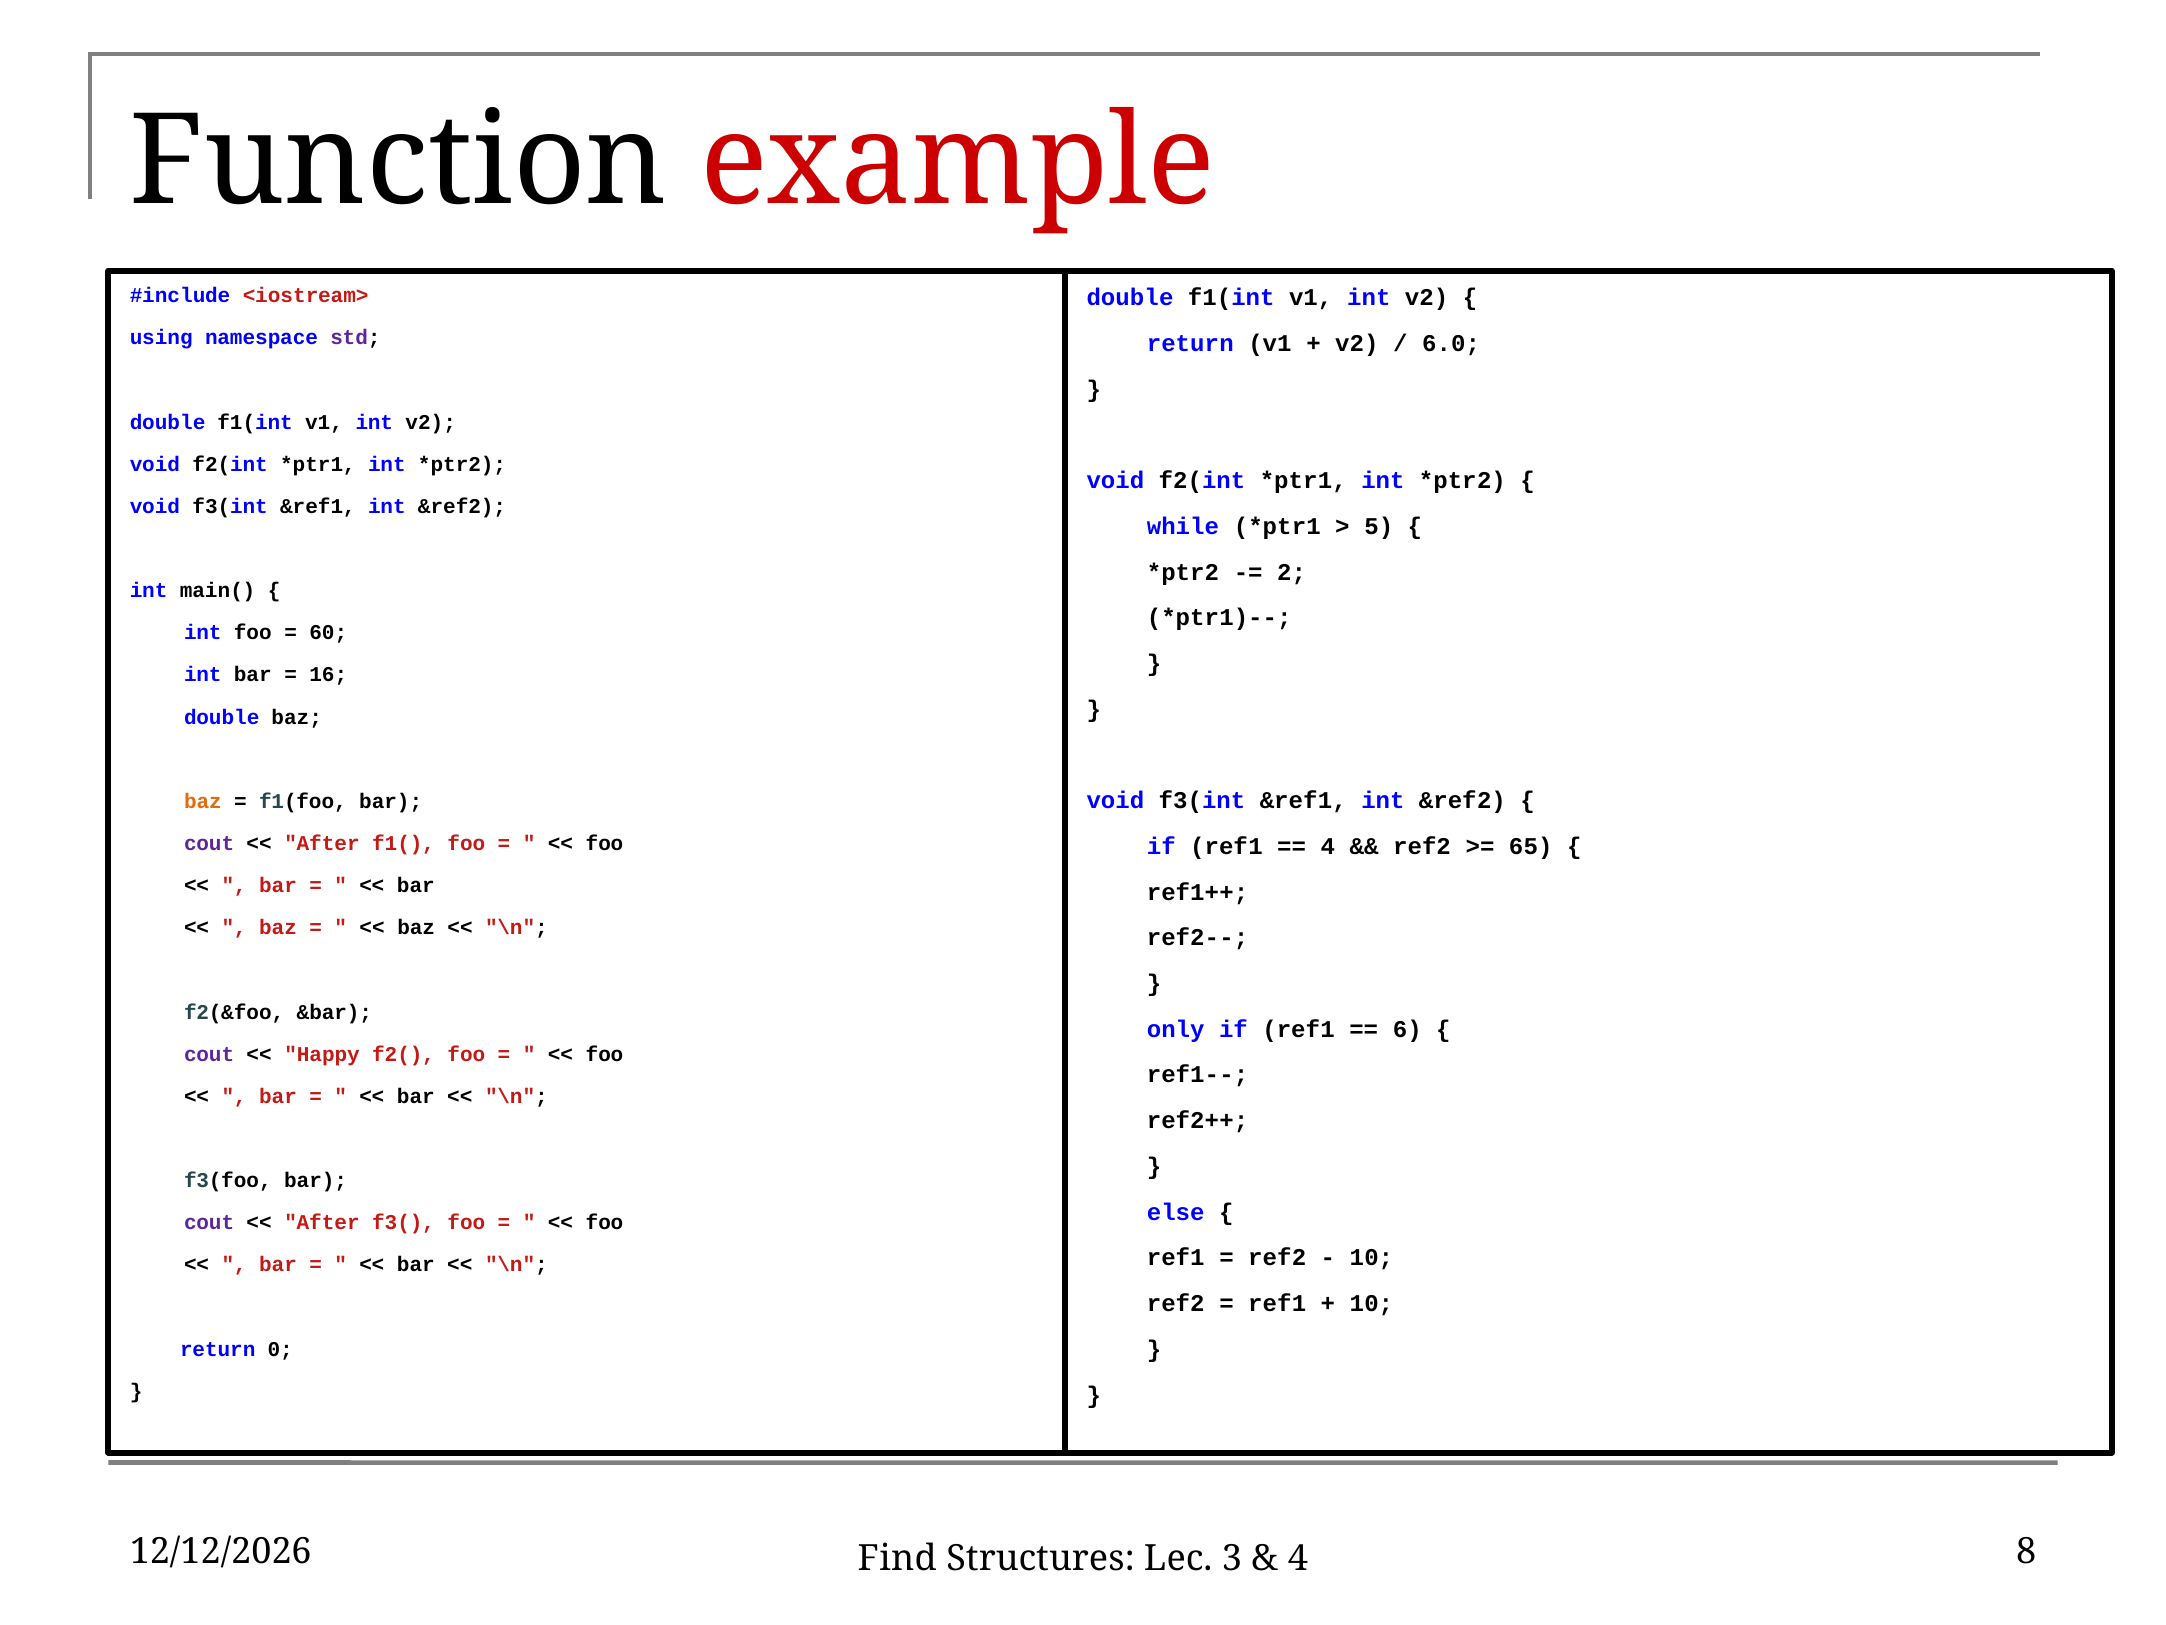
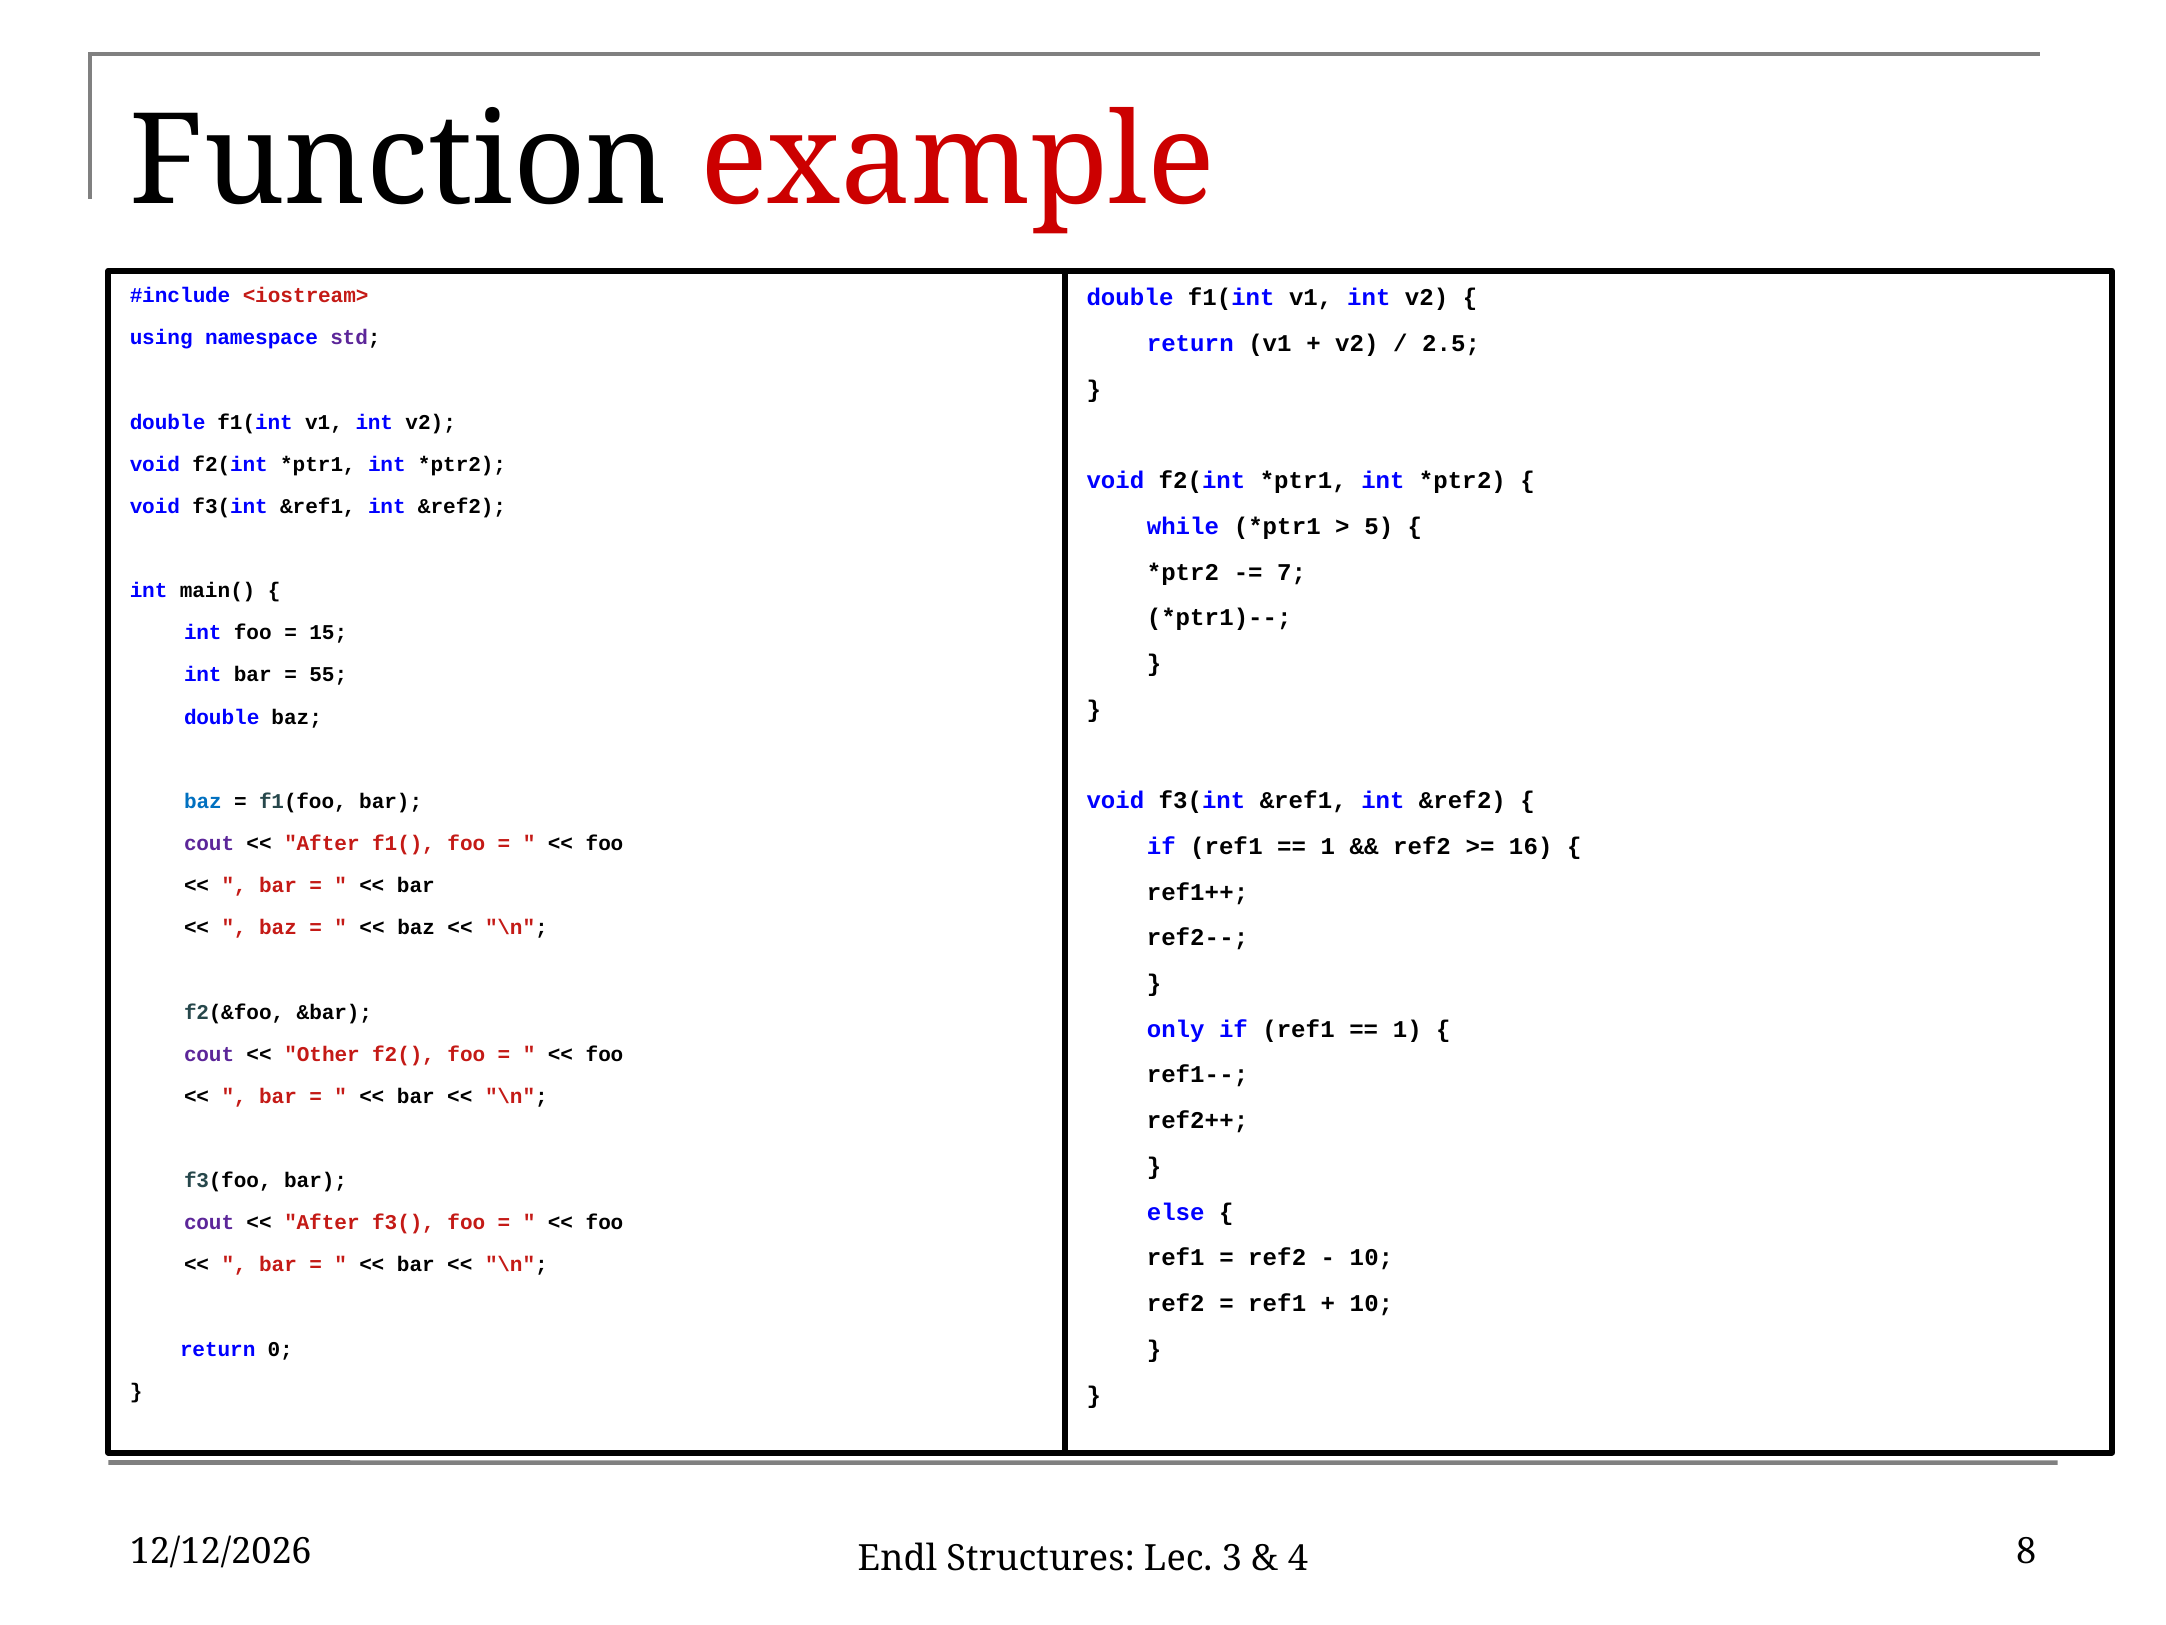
6.0: 6.0 -> 2.5 (1451, 343)
2: 2 -> 7 (1292, 572)
60: 60 -> 15 (328, 633)
16: 16 -> 55 (328, 675)
baz colour: orange -> blue (203, 801)
4: 4 -> 1 (1328, 846)
65: 65 -> 16 (1531, 846)
6: 6 -> 1 (1407, 1029)
Happy: Happy -> Other (322, 1054)
Find: Find -> Endl (897, 1558)
